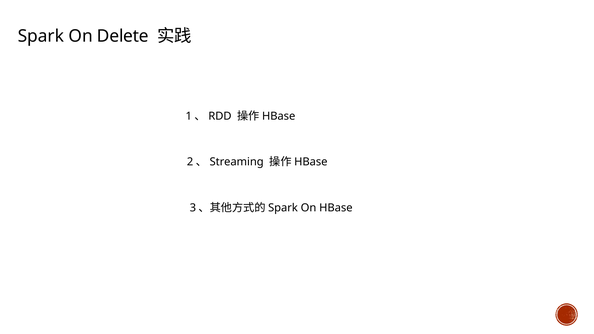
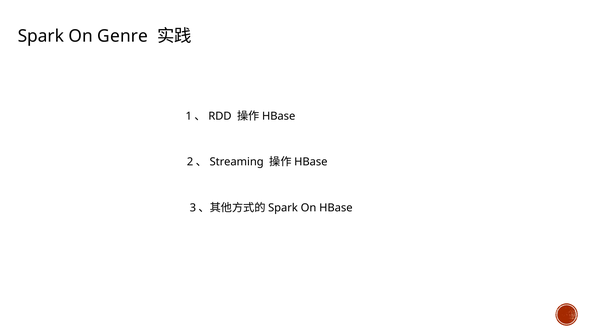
Delete: Delete -> Genre (123, 36)
